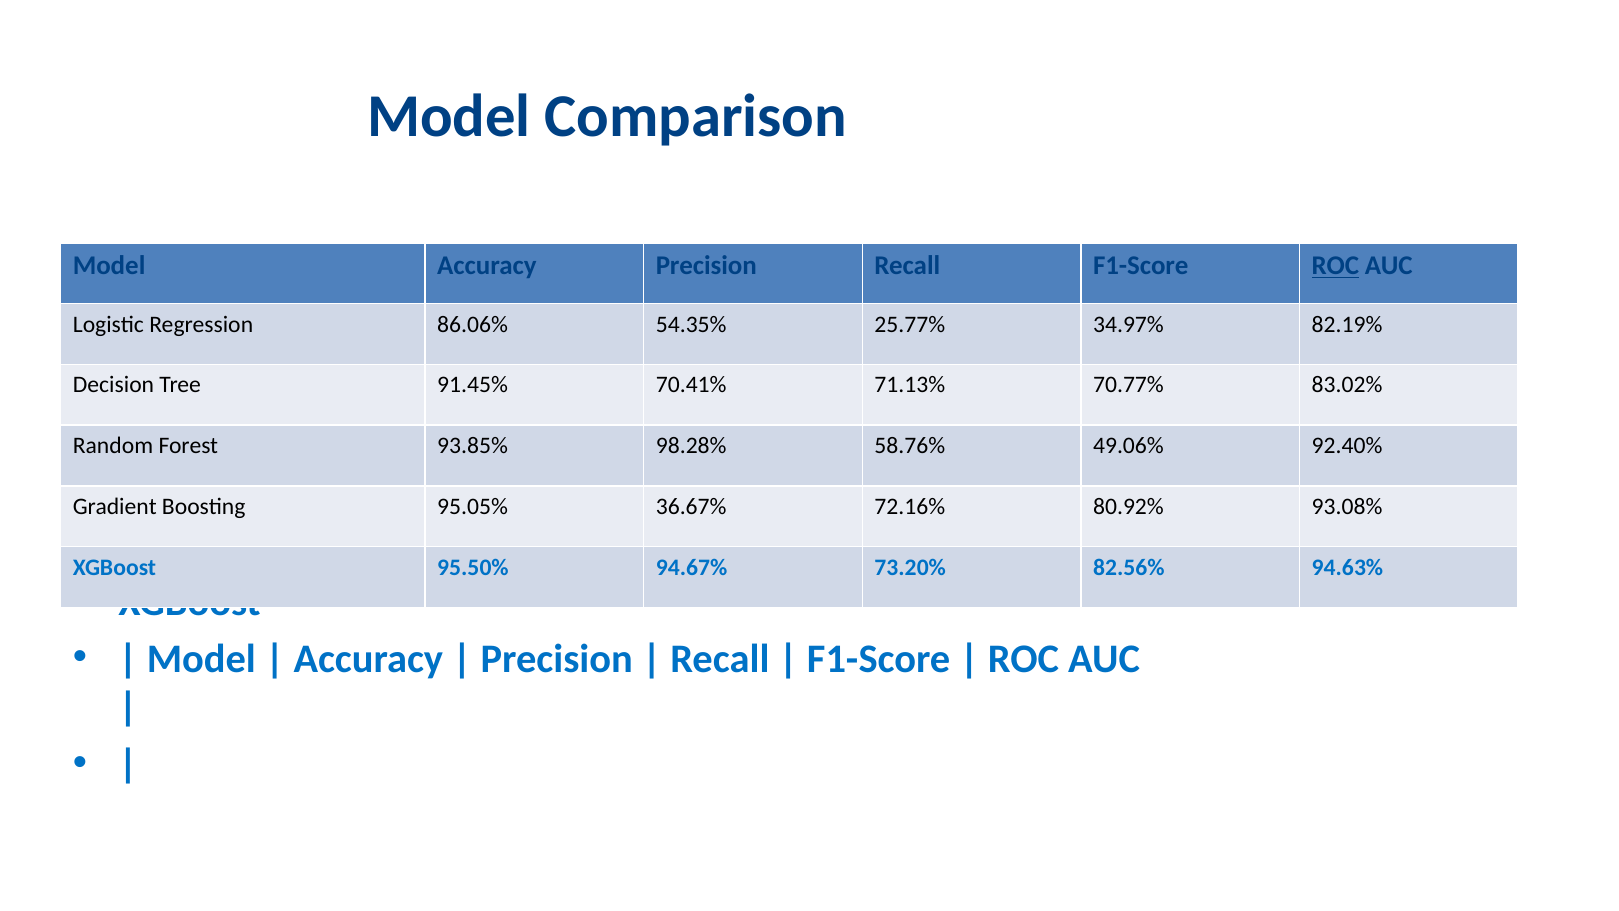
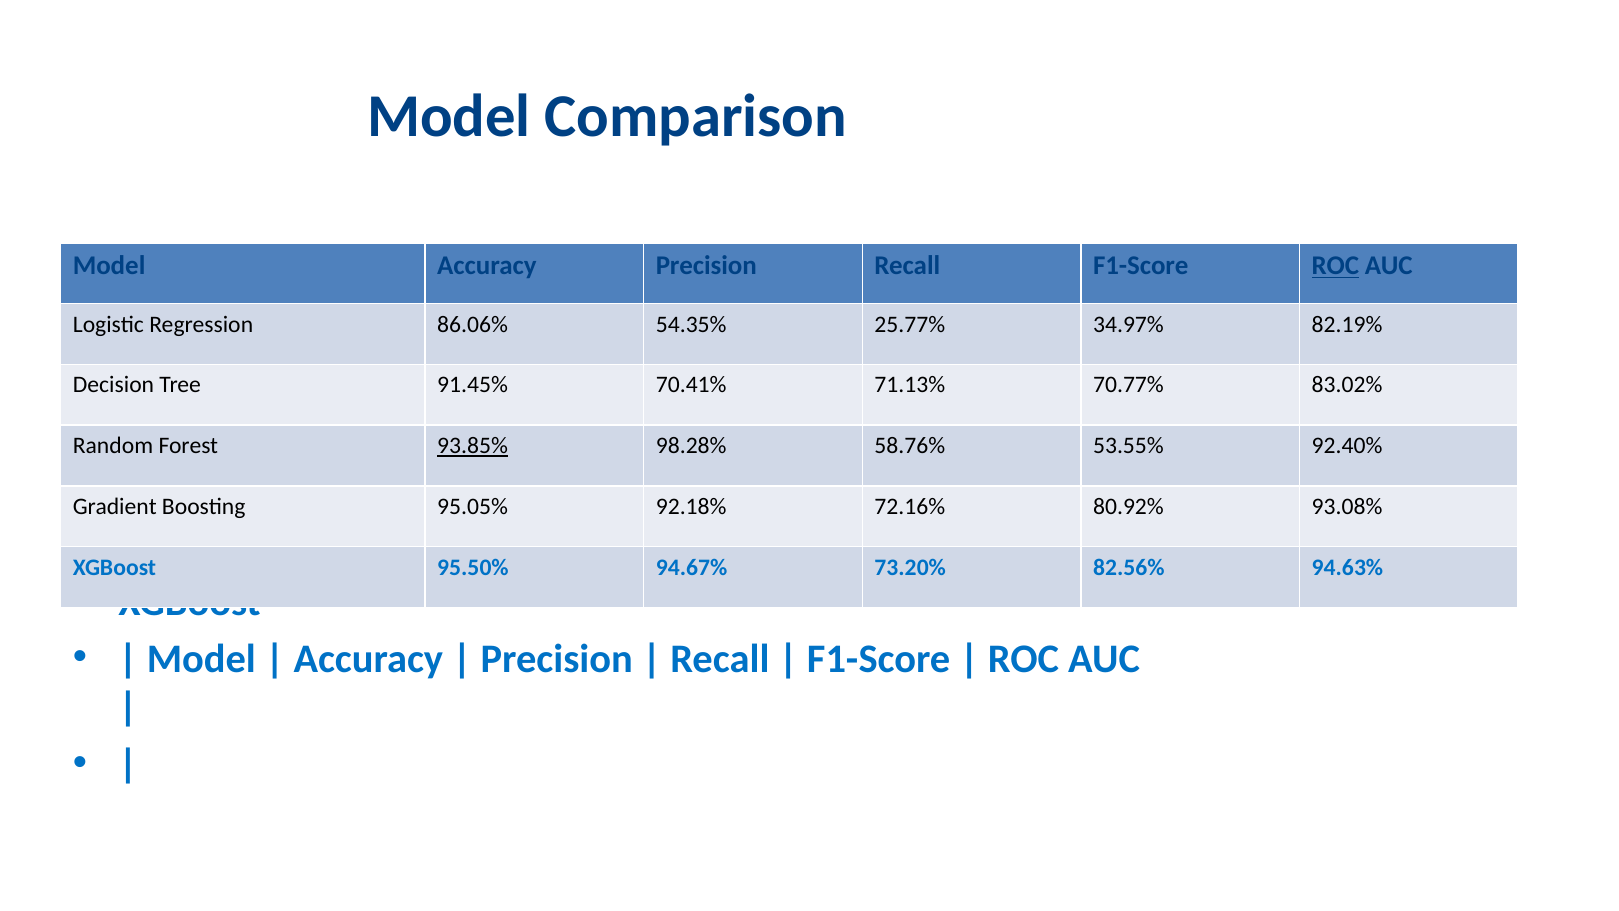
93.85% underline: none -> present (473, 446)
49.06%: 49.06% -> 53.55% (1128, 446)
36.67%: 36.67% -> 92.18% (691, 507)
